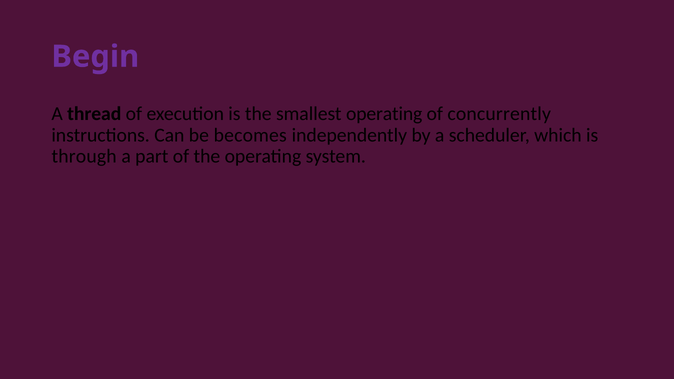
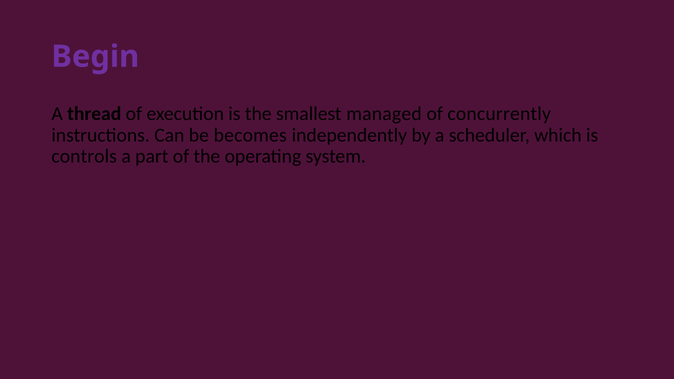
smallest operating: operating -> managed (384, 114)
through: through -> controls (84, 156)
